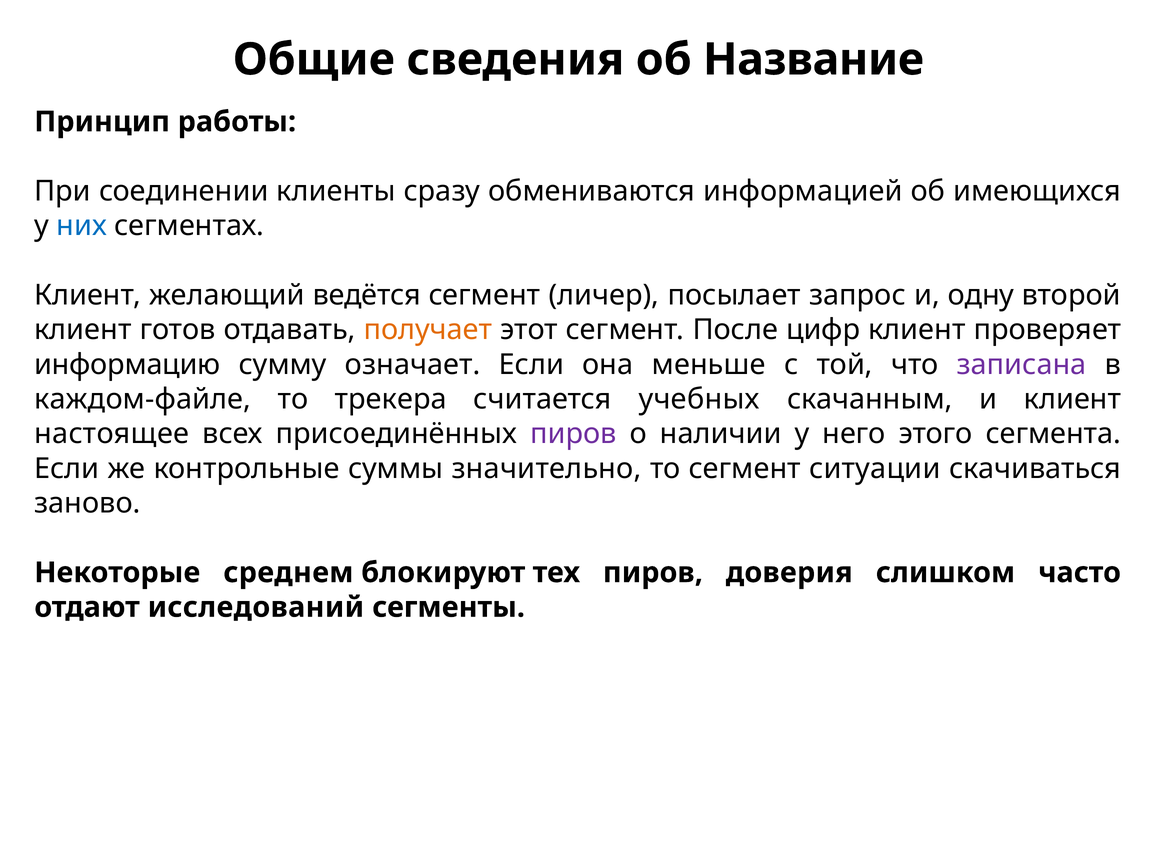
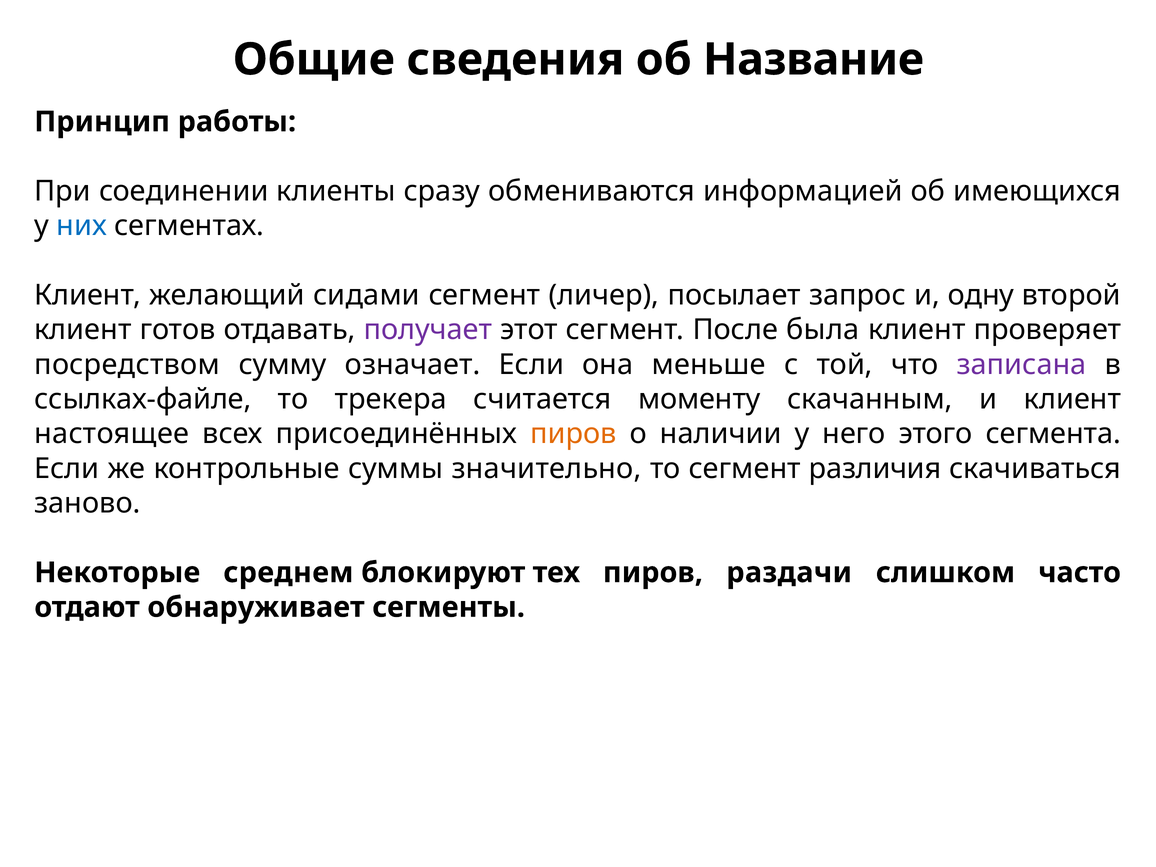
ведётся: ведётся -> сидами (366, 295)
получает colour: orange -> purple (428, 330)
цифр: цифр -> была (823, 330)
информацию: информацию -> посредством (127, 365)
каждом-файле: каждом-файле -> ссылках-файле (143, 399)
учебных: учебных -> моменту (699, 399)
пиров colour: purple -> orange (573, 434)
ситуации: ситуации -> различия (875, 469)
доверия: доверия -> раздачи (789, 573)
исследований: исследований -> обнаруживает (256, 607)
